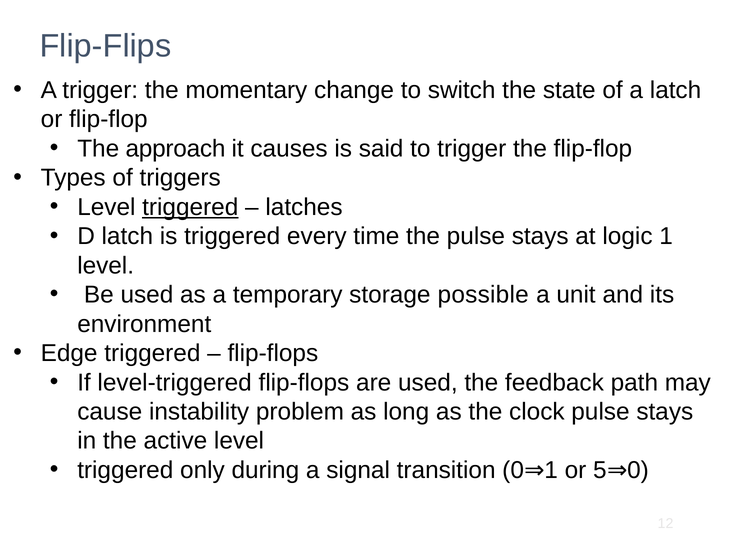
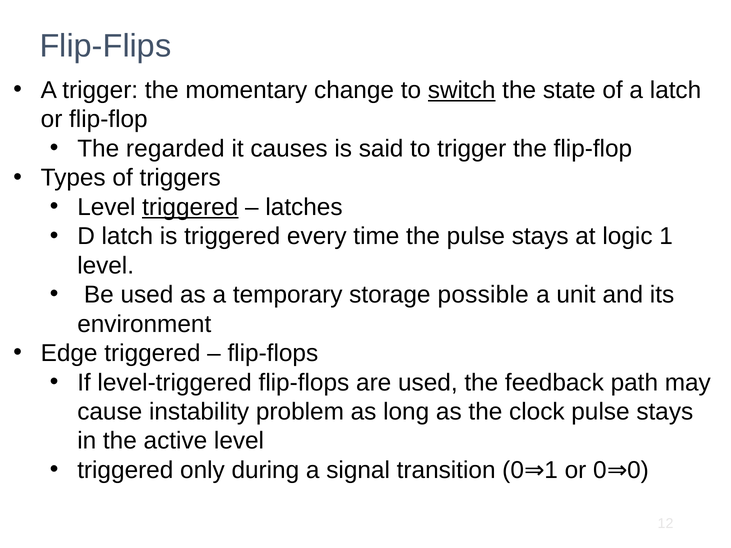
switch underline: none -> present (462, 90)
approach: approach -> regarded (175, 149)
or 5: 5 -> 0 (600, 470)
